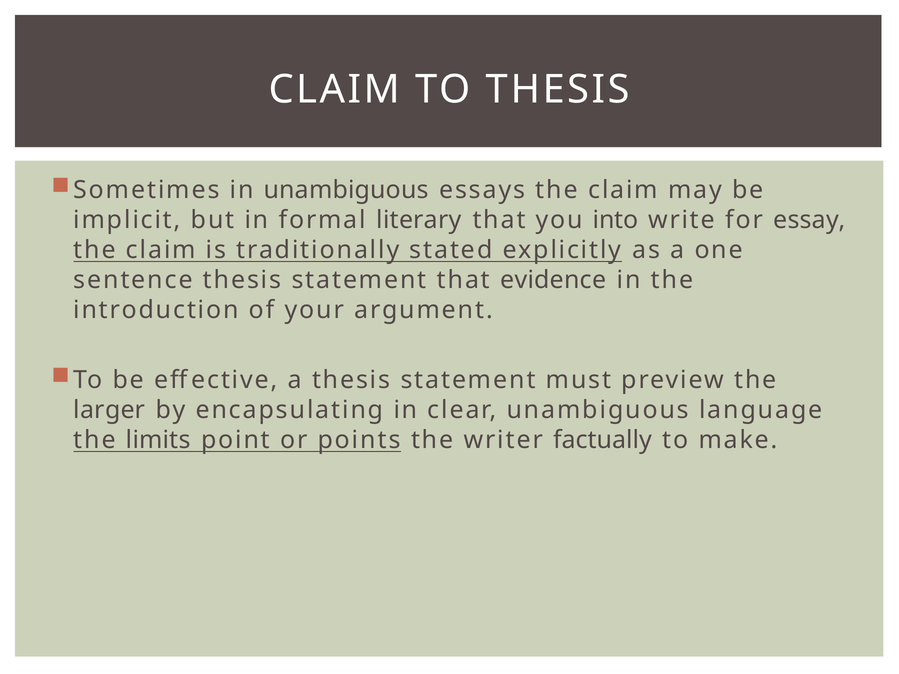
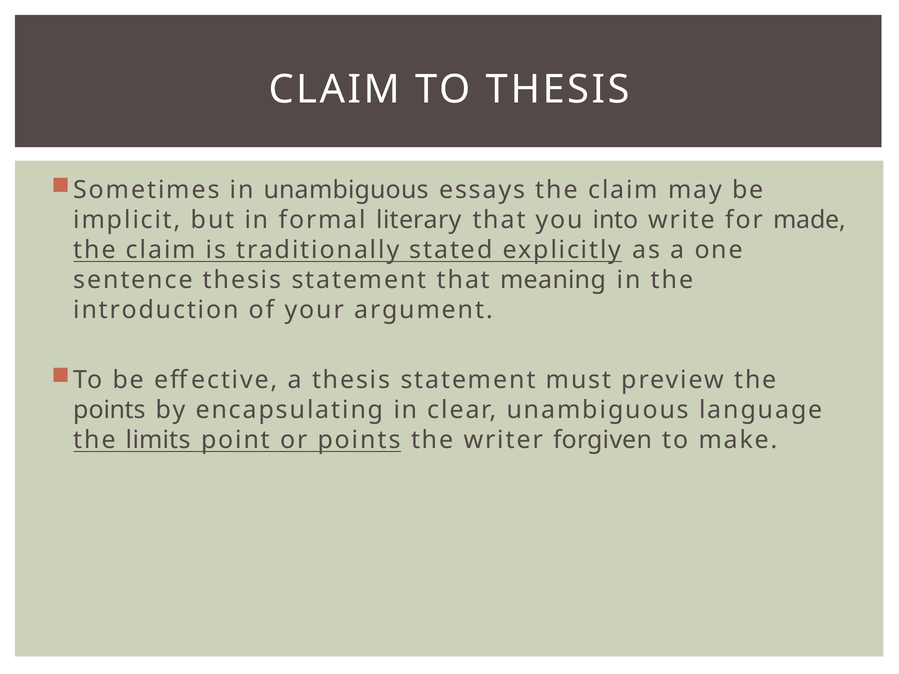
essay: essay -> made (810, 220)
evidence: evidence -> meaning (553, 280)
larger: larger -> points (110, 410)
factually: factually -> forgiven (603, 440)
